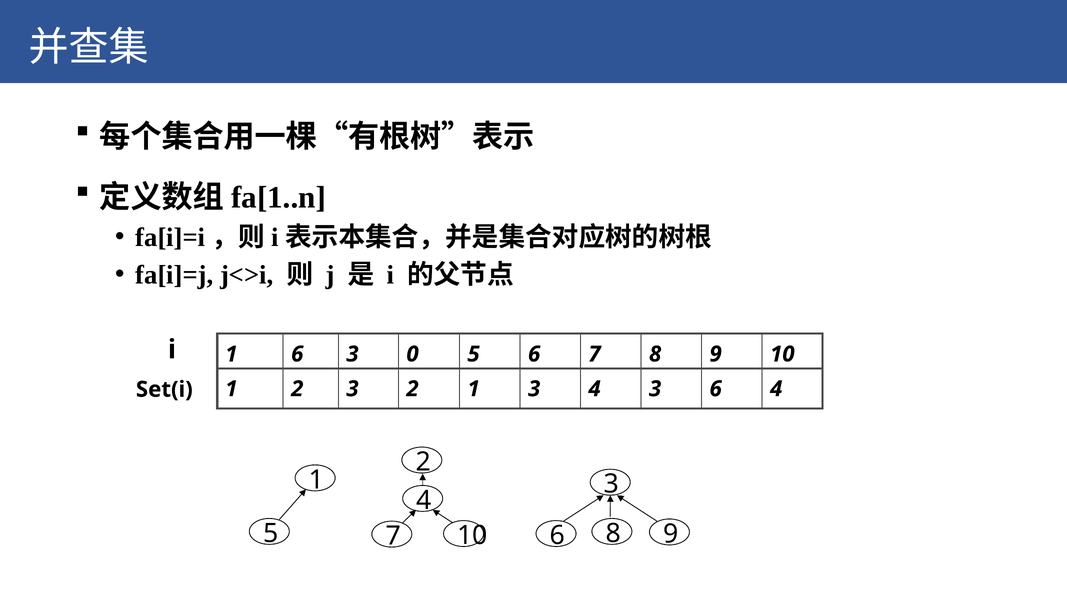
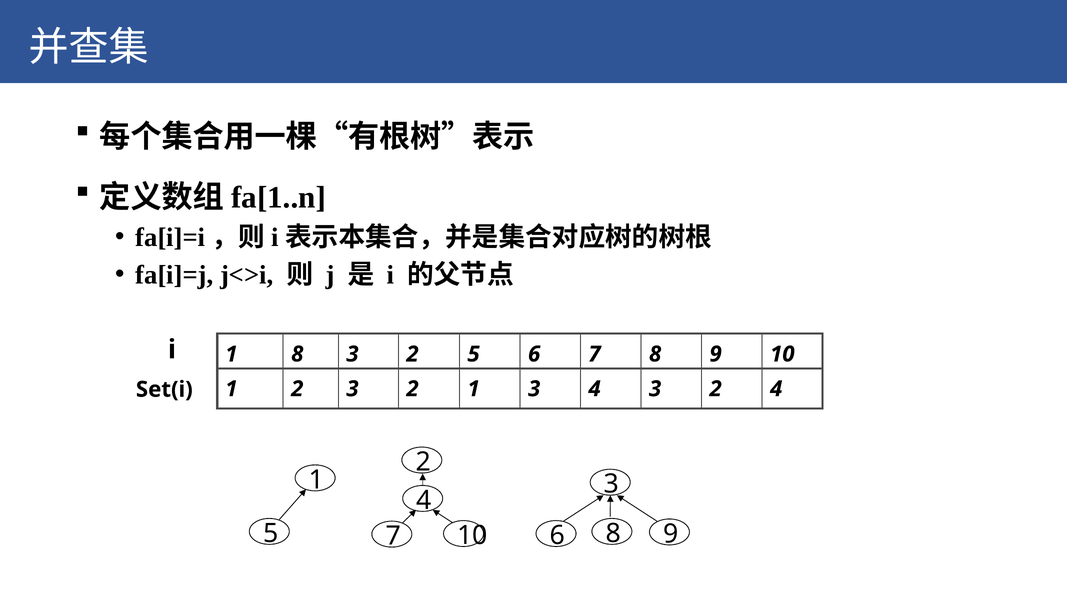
1 6: 6 -> 8 (297, 354)
0: 0 -> 2 (413, 354)
4 3 6: 6 -> 2 (716, 389)
